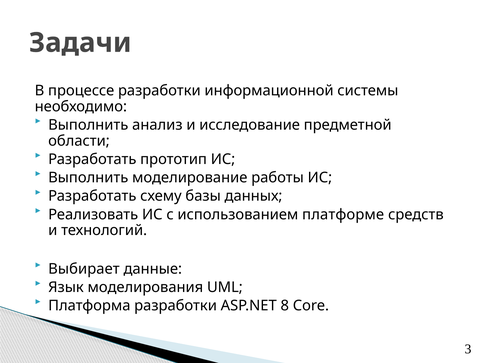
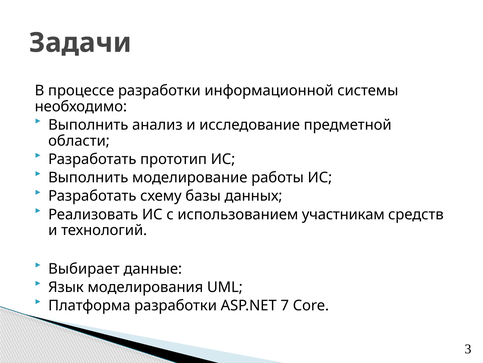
платформе: платформе -> участникам (343, 214)
8: 8 -> 7 (285, 305)
